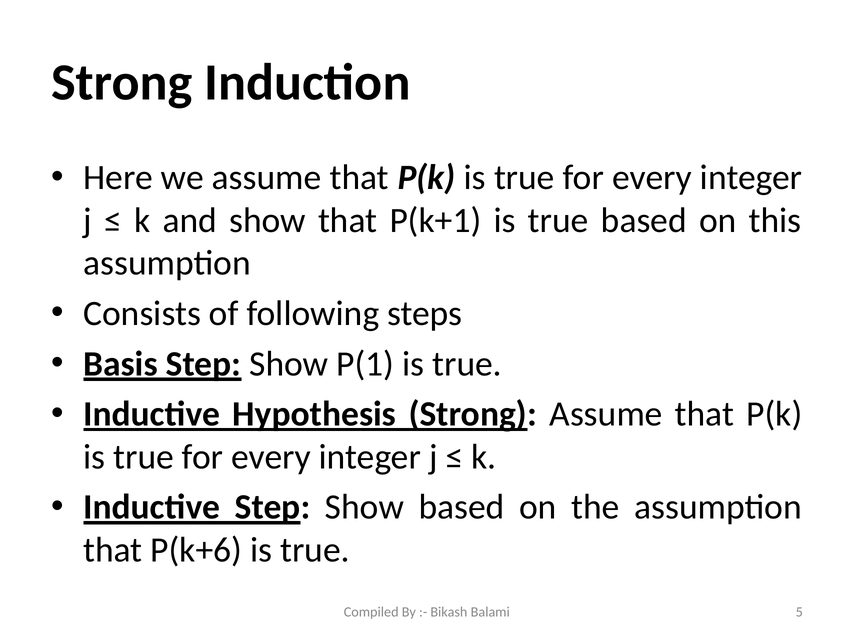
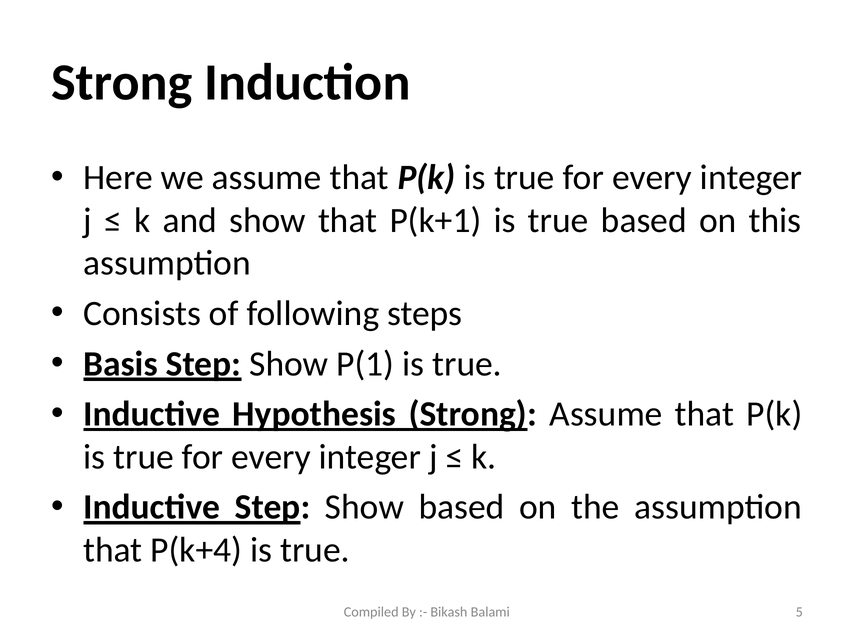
P(k+6: P(k+6 -> P(k+4 (196, 550)
